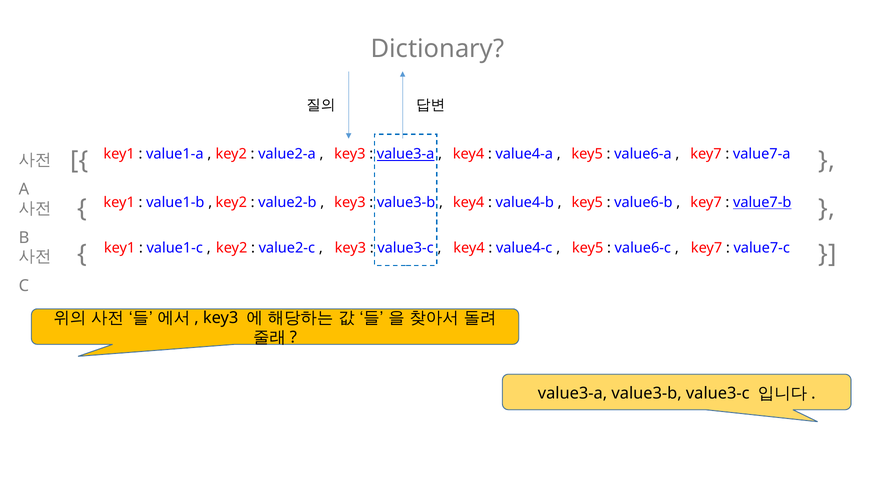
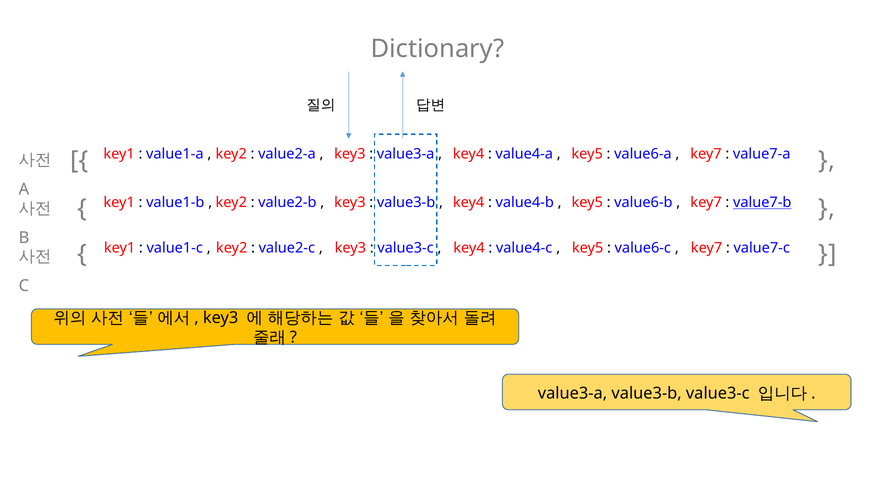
value3-a underline: present -> none (406, 154)
